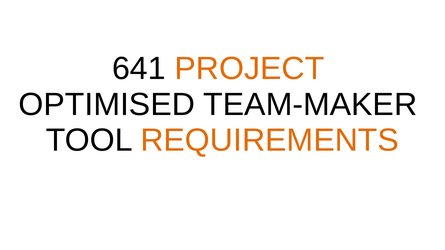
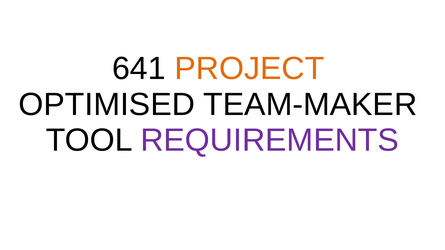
REQUIREMENTS colour: orange -> purple (270, 140)
